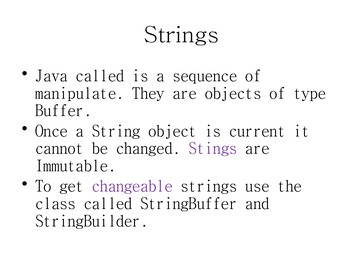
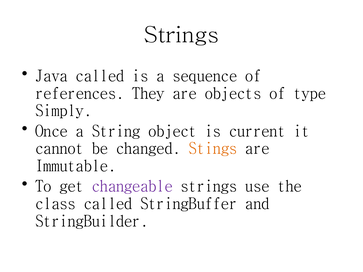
manipulate: manipulate -> references (80, 94)
Buffer: Buffer -> Simply (64, 111)
Stings colour: purple -> orange (213, 149)
